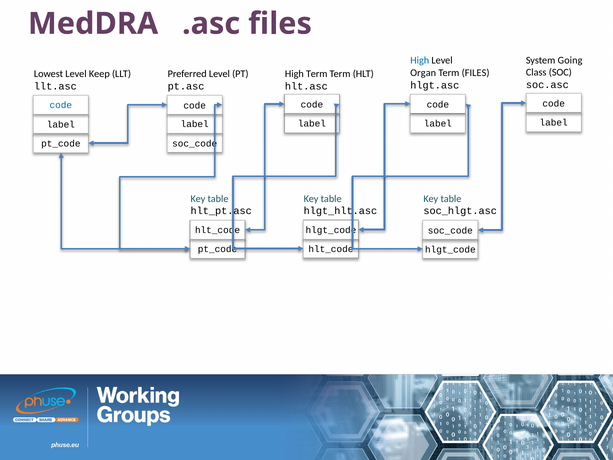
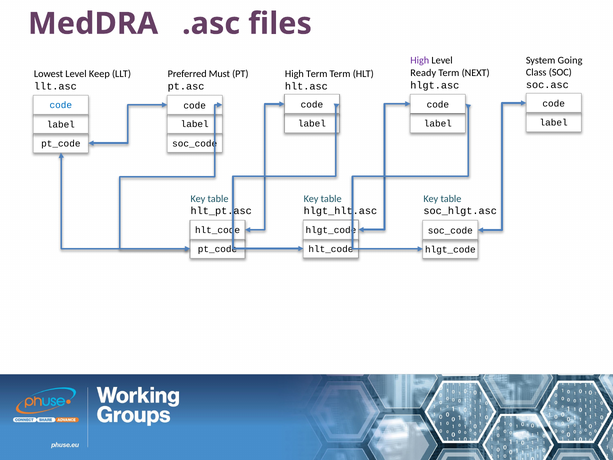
High colour: blue -> purple (420, 61)
Organ: Organ -> Ready (423, 73)
Term FILES: FILES -> NEXT (476, 73)
Preferred Level: Level -> Must (219, 74)
